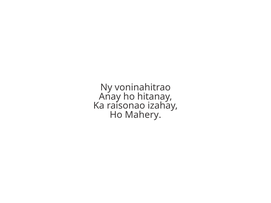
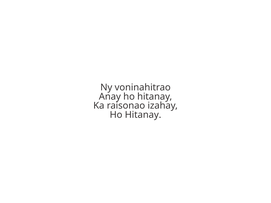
Mahery: Mahery -> Hitanay (143, 115)
